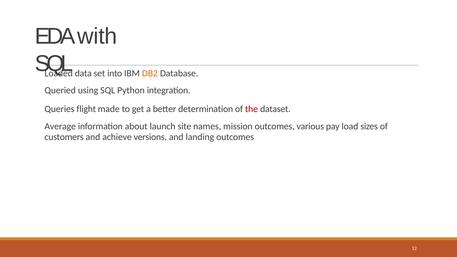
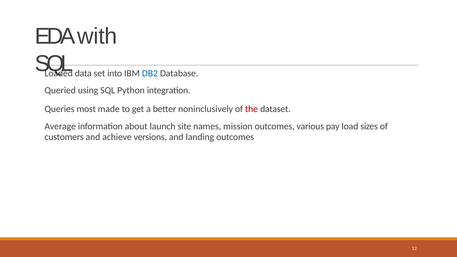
DB2 colour: orange -> blue (150, 73)
flight: flight -> most (86, 109)
determination: determination -> noninclusively (206, 109)
